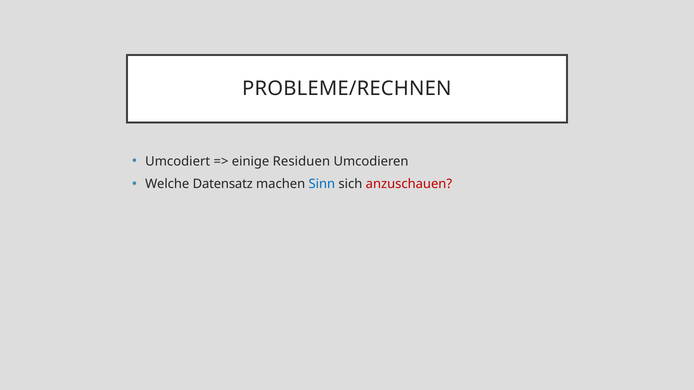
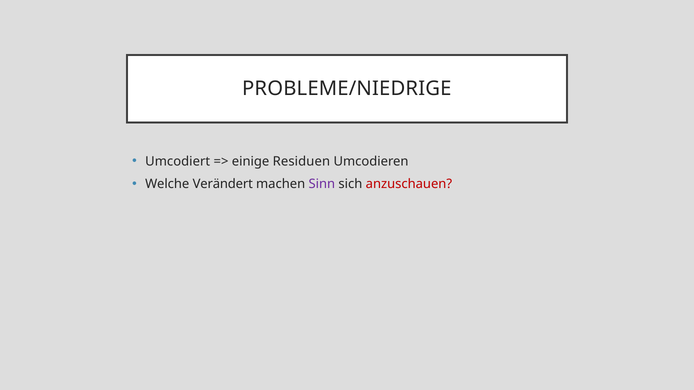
PROBLEME/RECHNEN: PROBLEME/RECHNEN -> PROBLEME/NIEDRIGE (347, 89)
Datensatz: Datensatz -> Verändert (223, 184)
Sinn colour: blue -> purple (322, 184)
